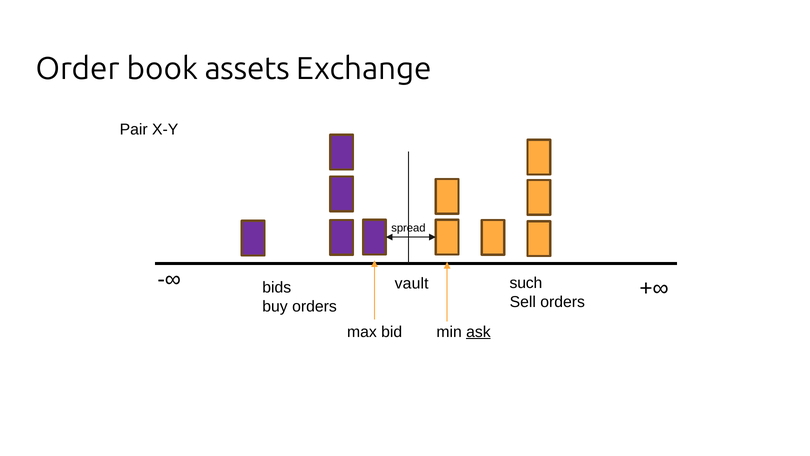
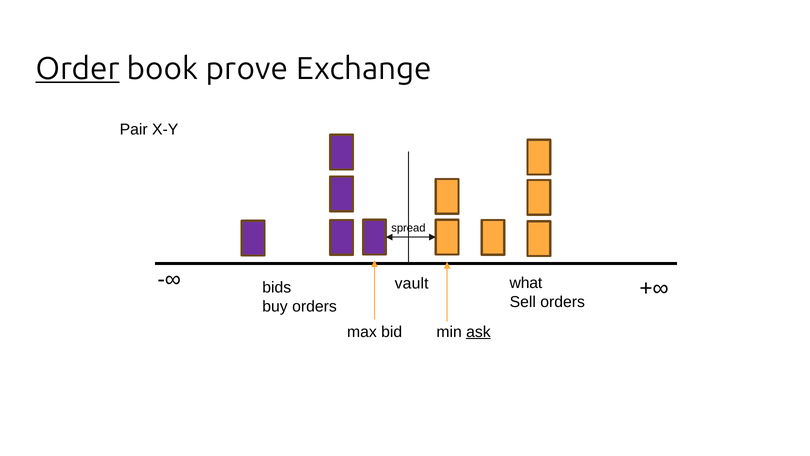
Order underline: none -> present (78, 69)
assets: assets -> prove (247, 69)
such: such -> what (526, 283)
